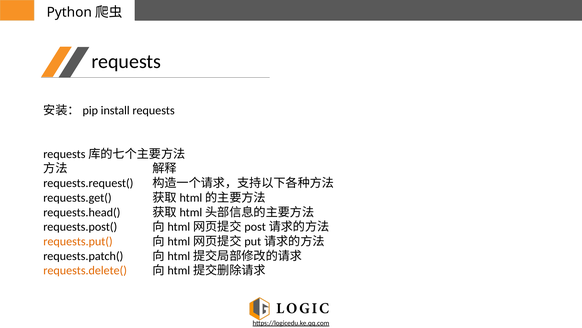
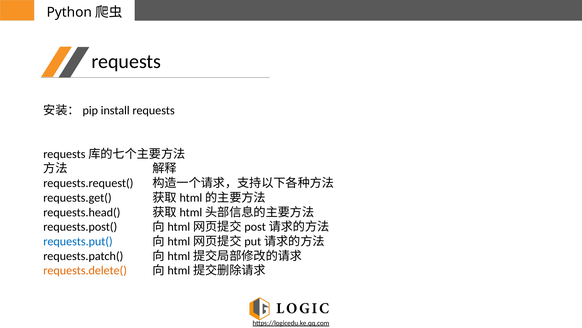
requests.put( colour: orange -> blue (78, 241)
